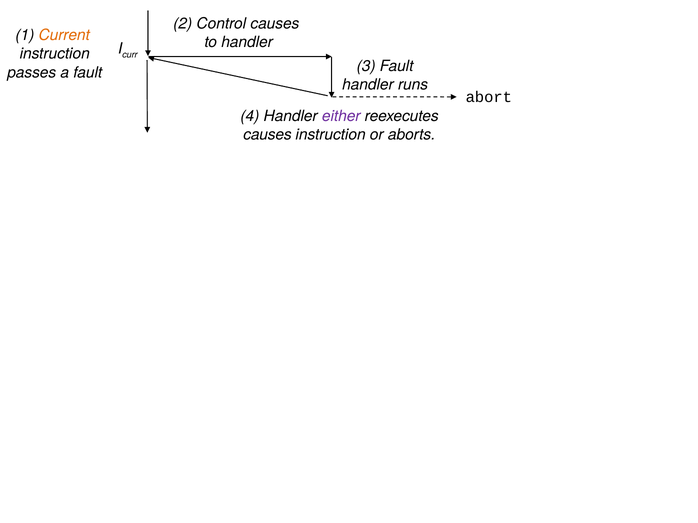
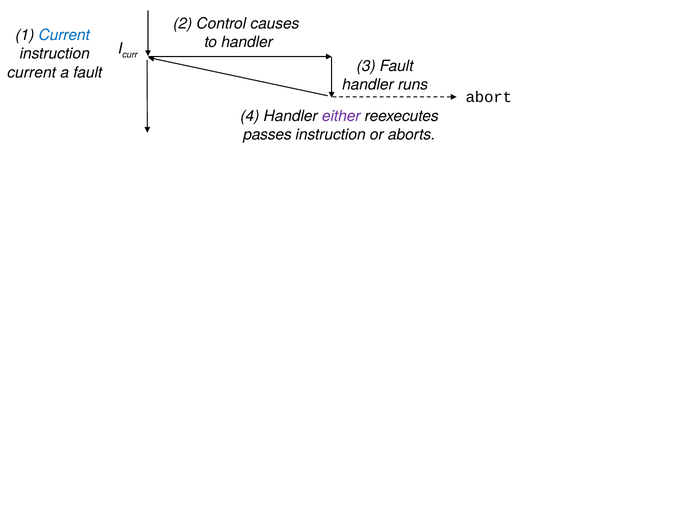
Current colour: orange -> blue (64, 35)
passes: passes -> current (32, 72)
causes: causes -> passes (267, 135)
